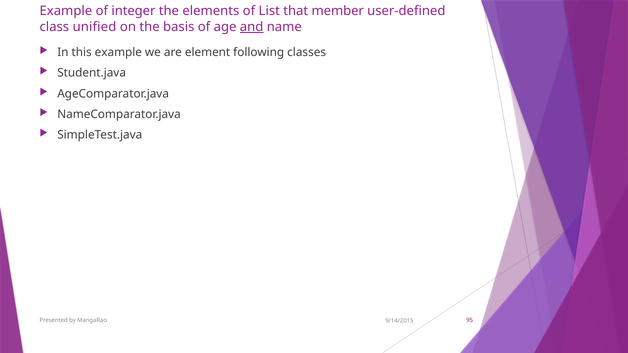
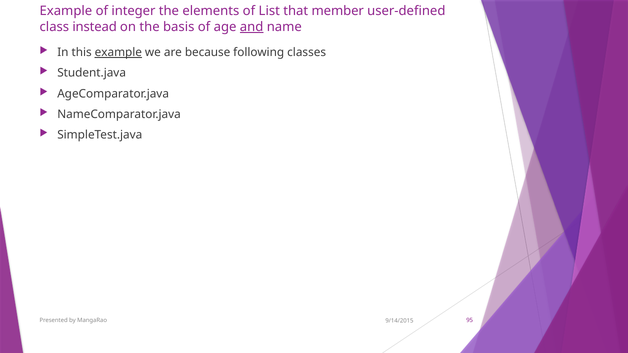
unified: unified -> instead (95, 27)
example underline: none -> present (118, 52)
element: element -> because (208, 52)
